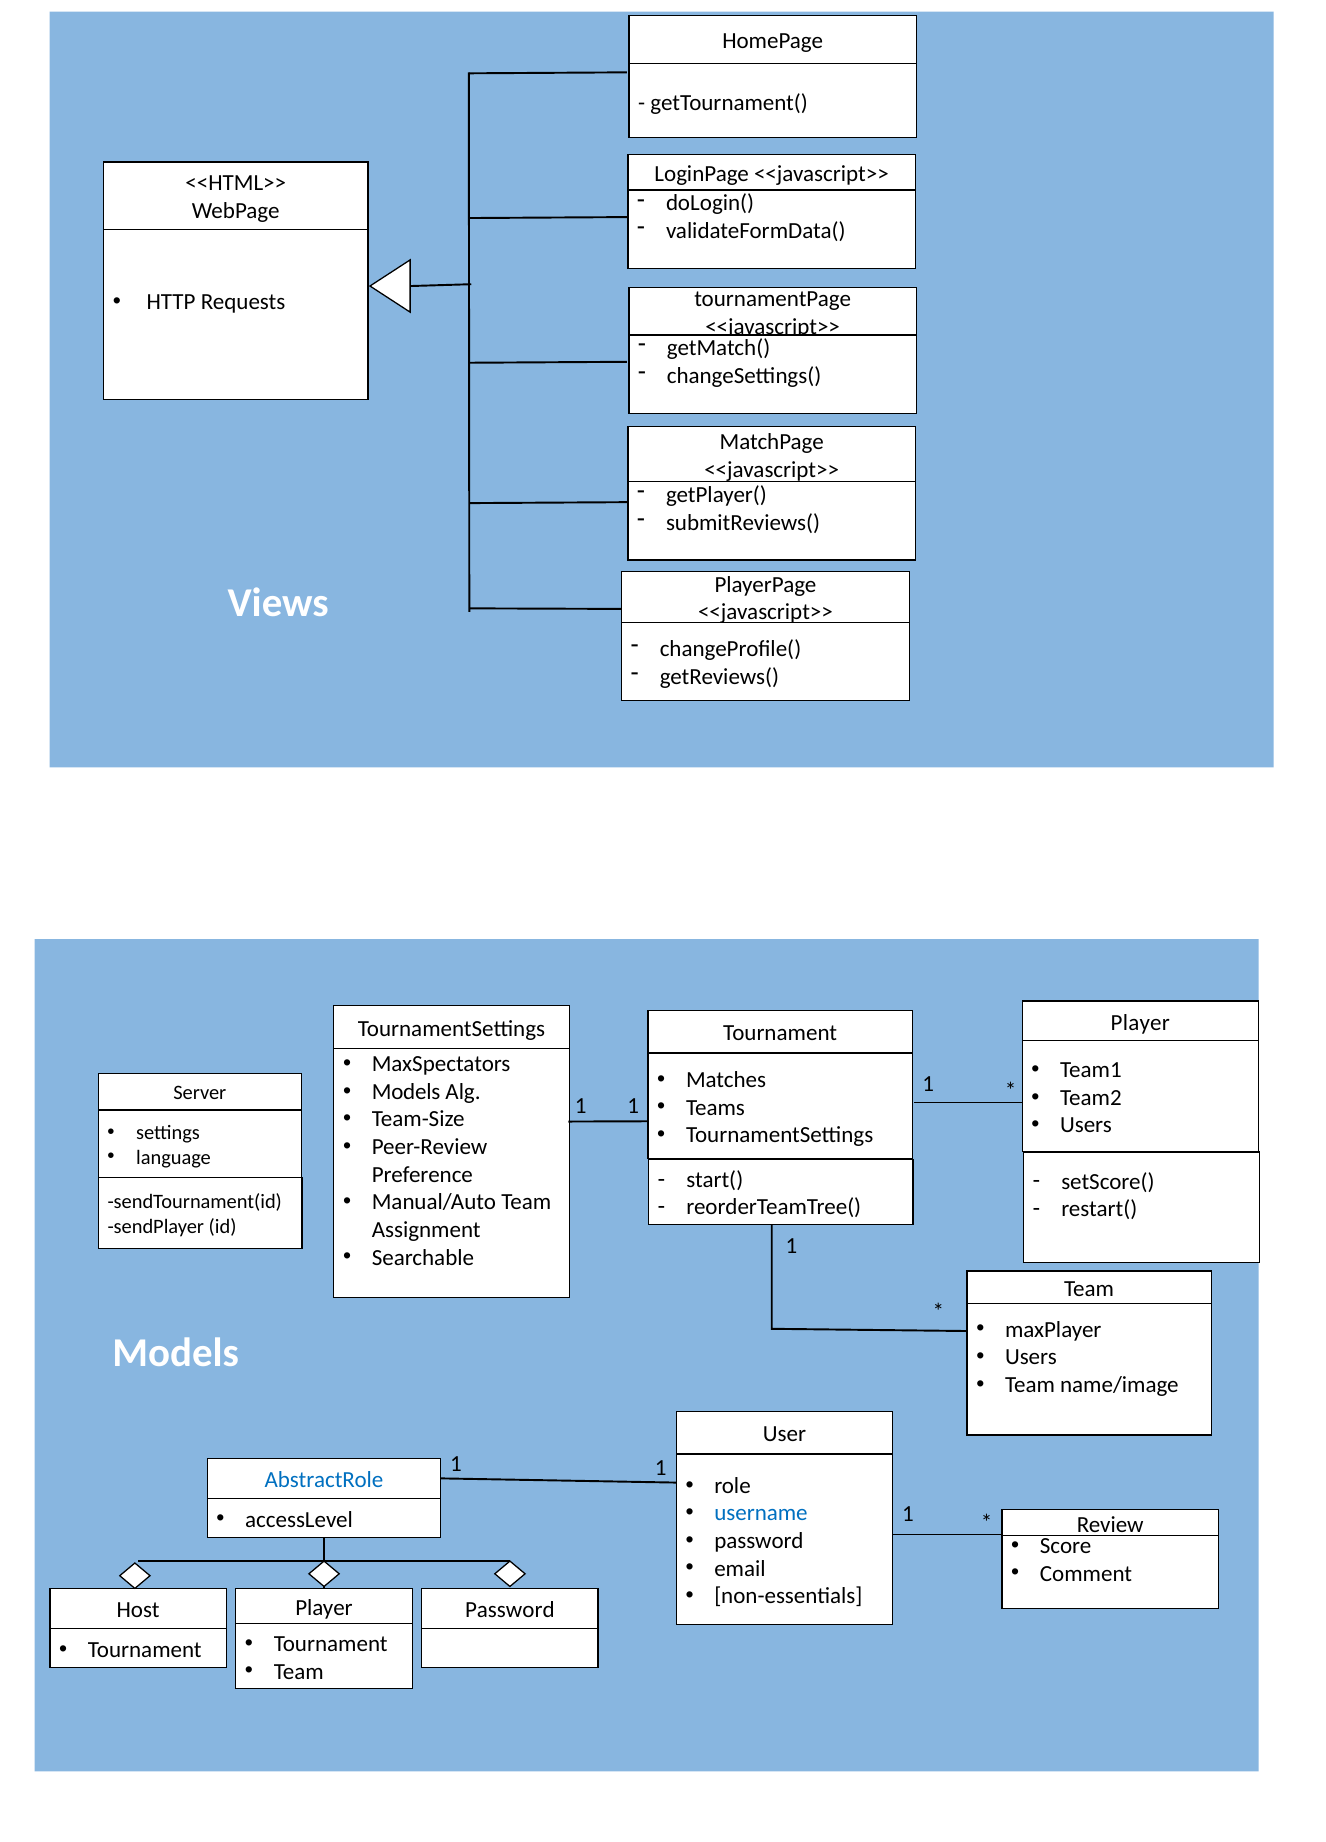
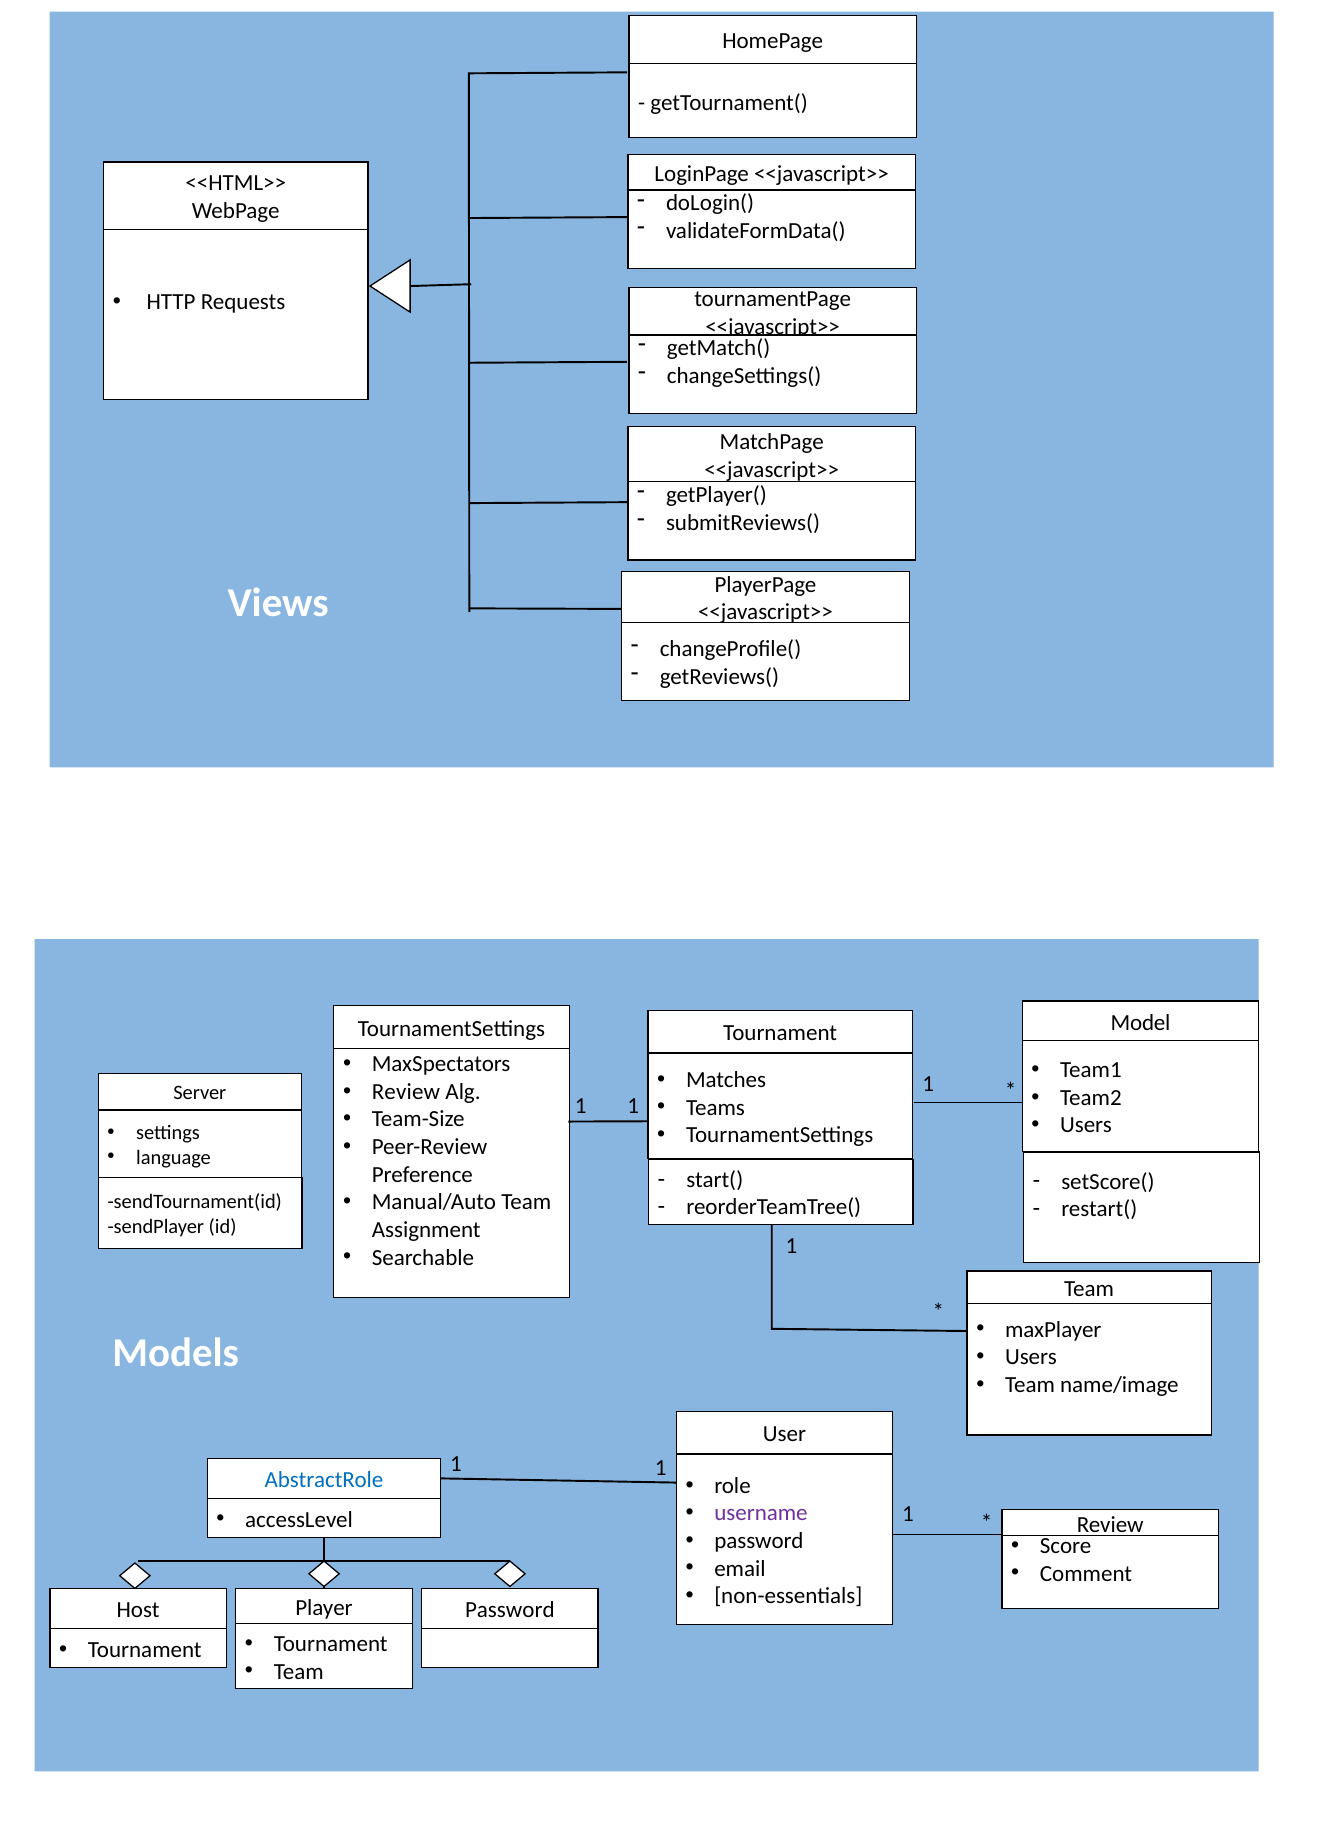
Player: Player -> Model (1141, 1023)
Models: Models -> Review (406, 1092)
username colour: blue -> purple (761, 1513)
